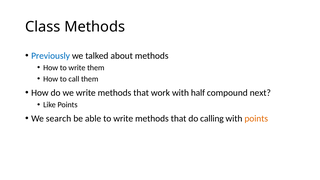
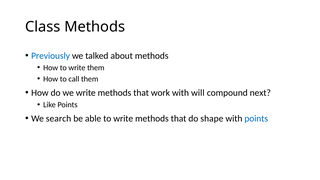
half: half -> will (198, 93)
calling: calling -> shape (212, 119)
points colour: orange -> blue (256, 119)
